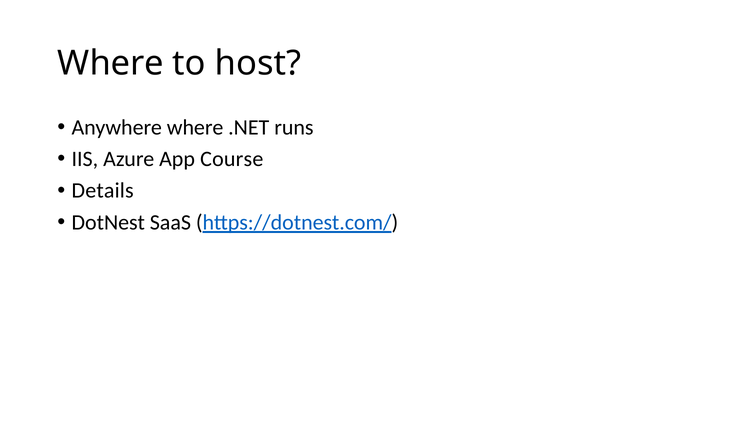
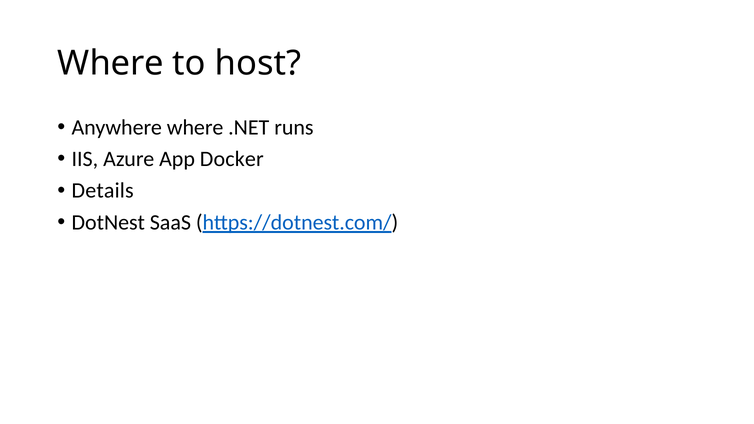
Course: Course -> Docker (232, 159)
